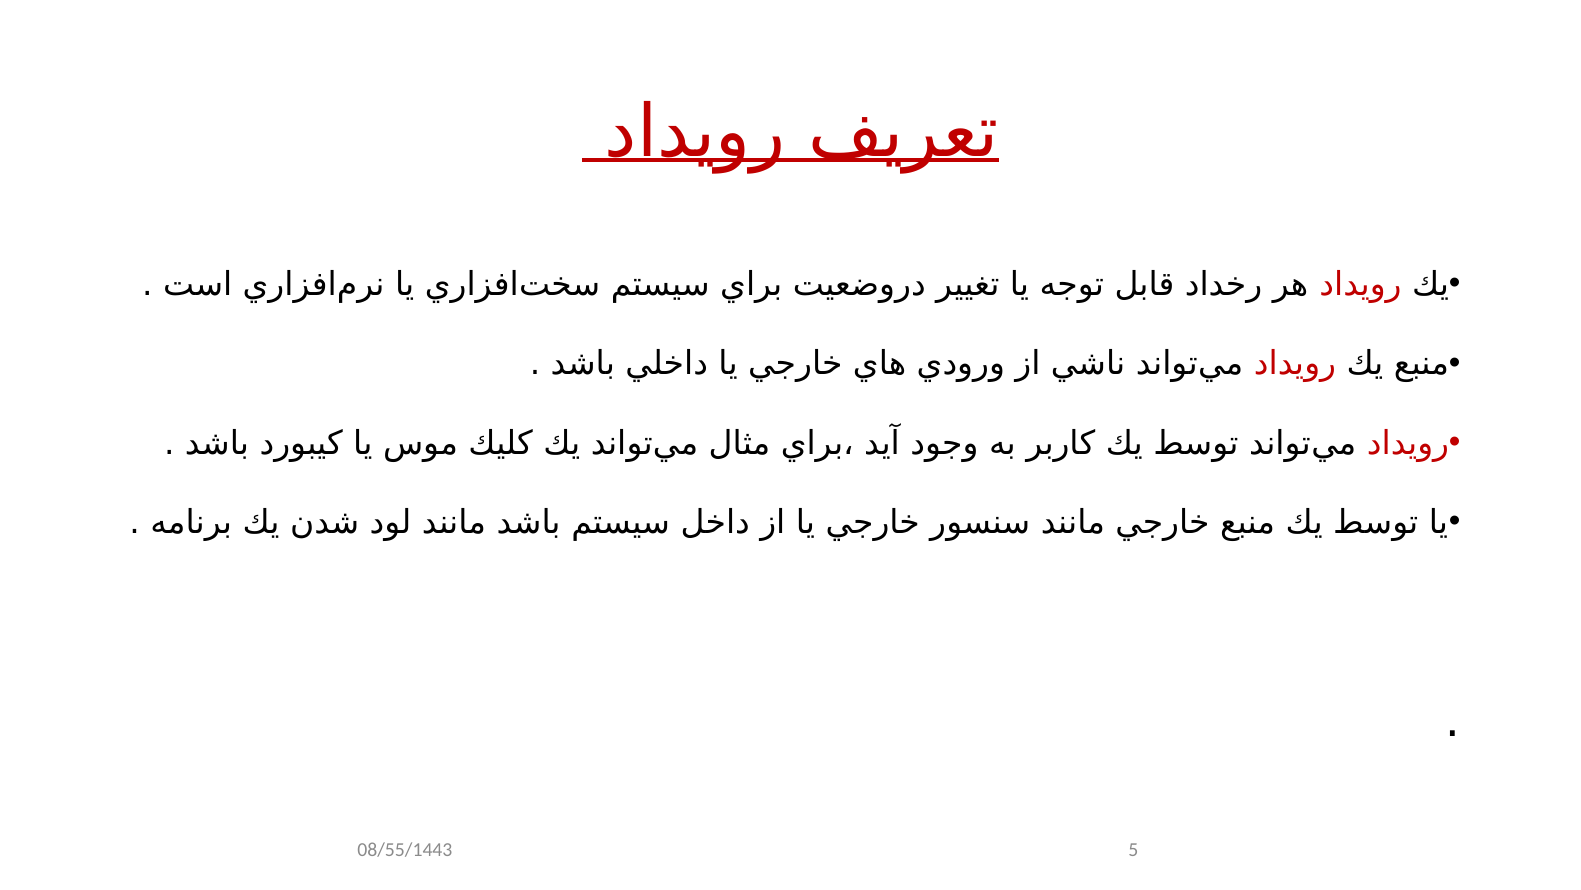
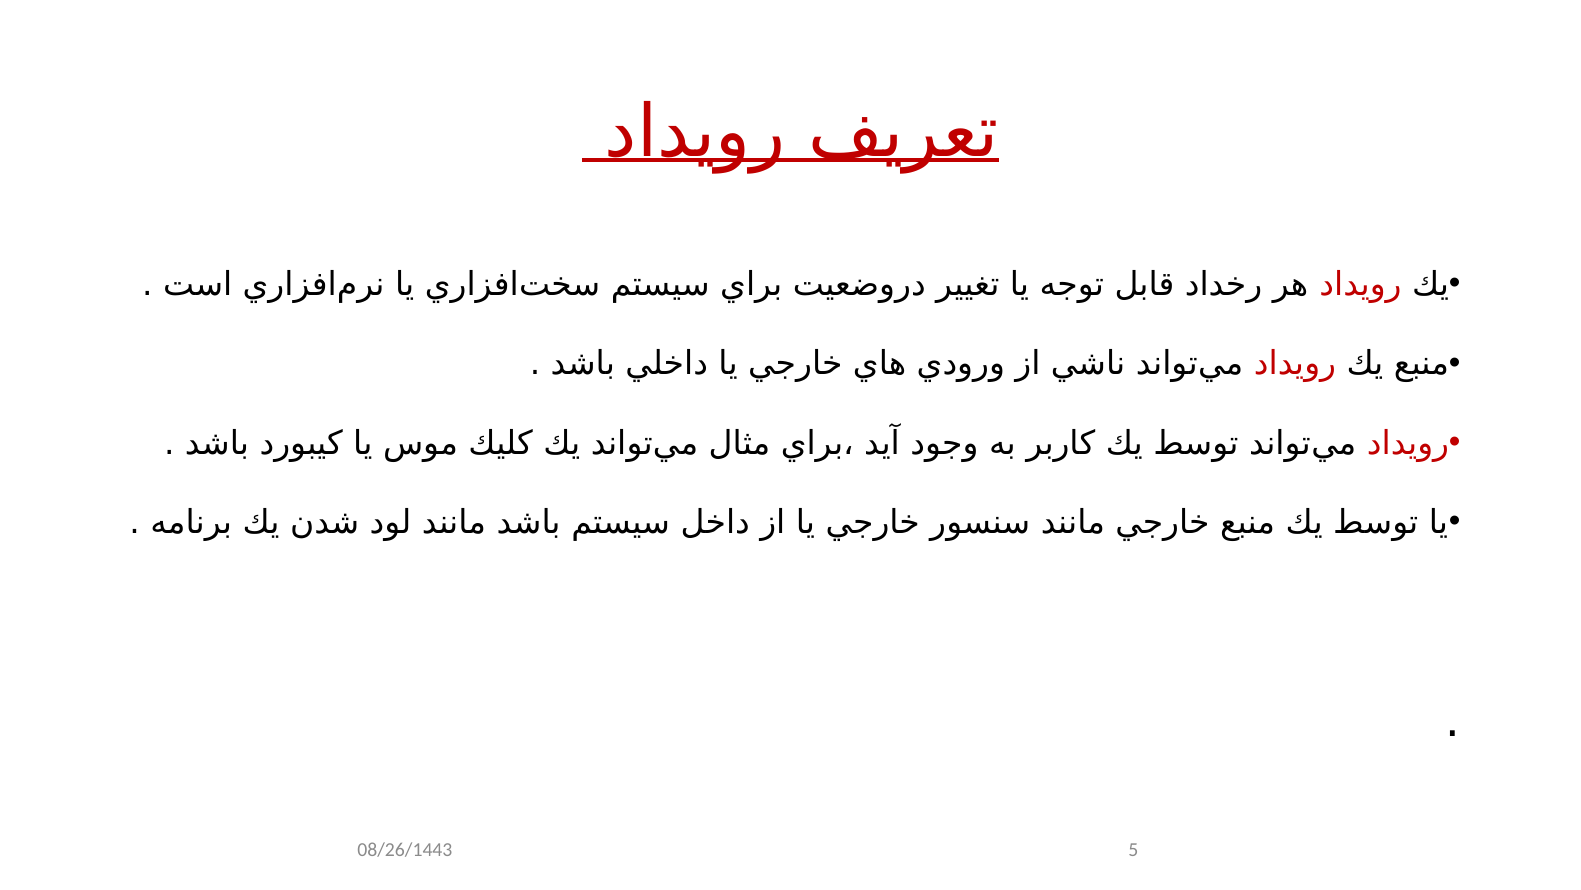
08/55/1443: 08/55/1443 -> 08/26/1443 (405, 849)
